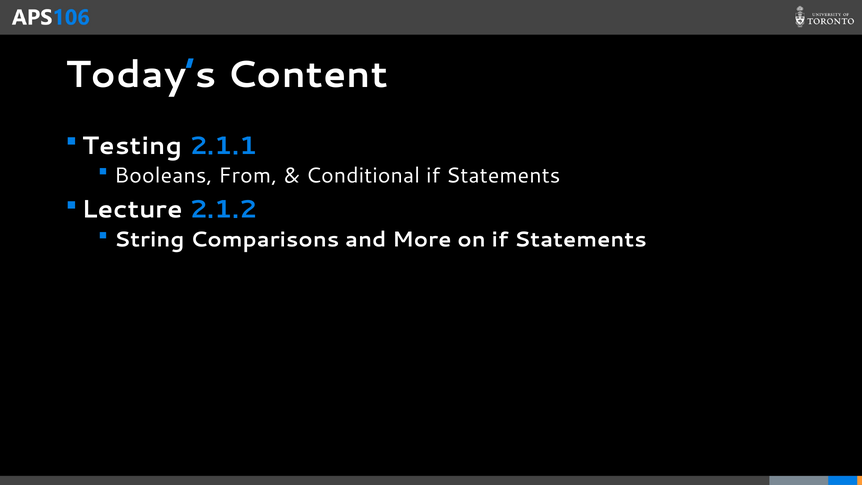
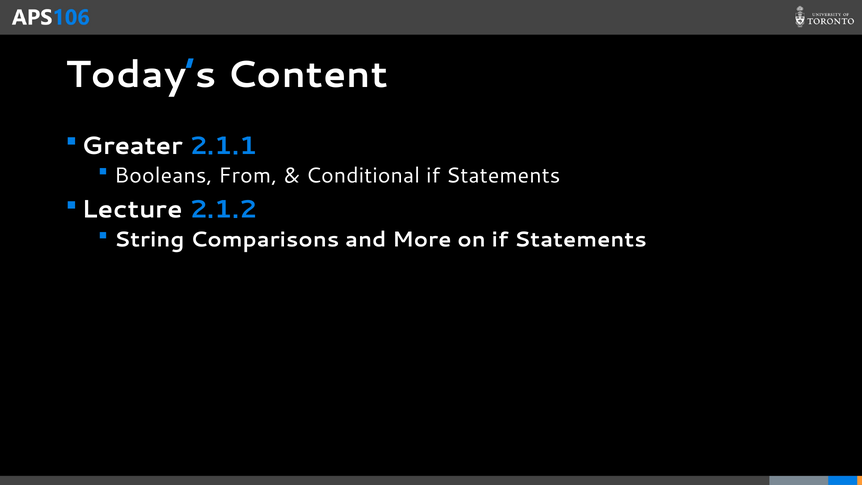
Testing: Testing -> Greater (132, 146)
